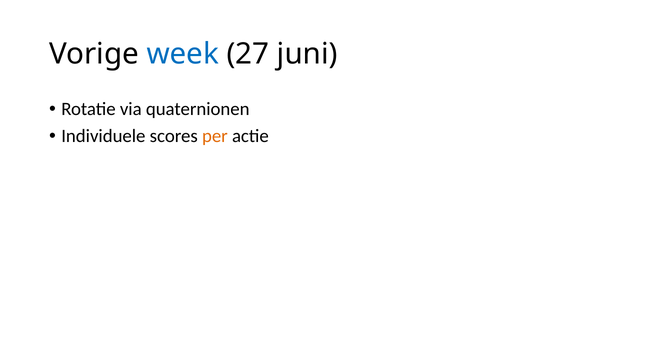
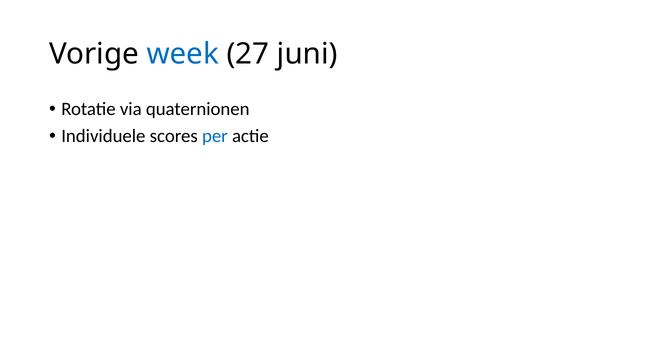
per colour: orange -> blue (215, 136)
